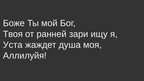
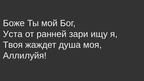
Твоя: Твоя -> Уста (13, 34)
Уста: Уста -> Твоя (13, 45)
